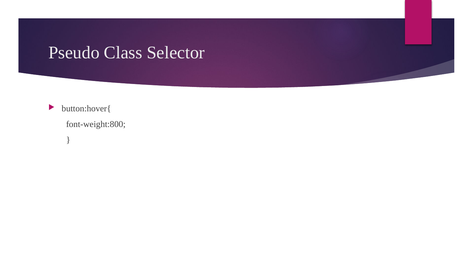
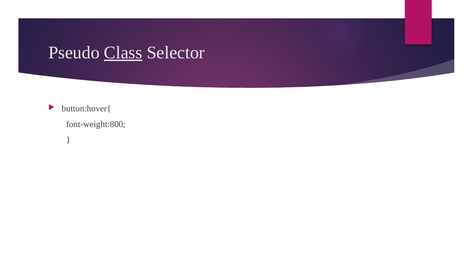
Class underline: none -> present (123, 53)
